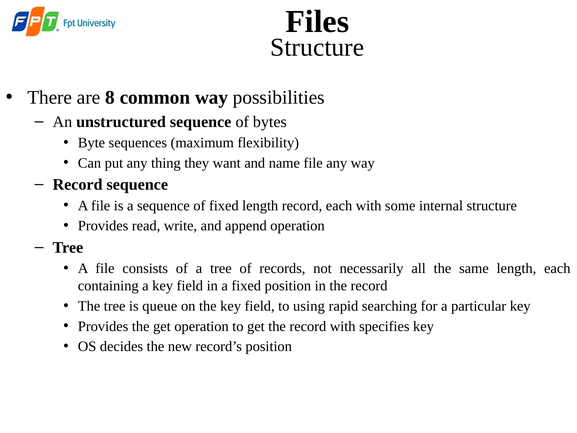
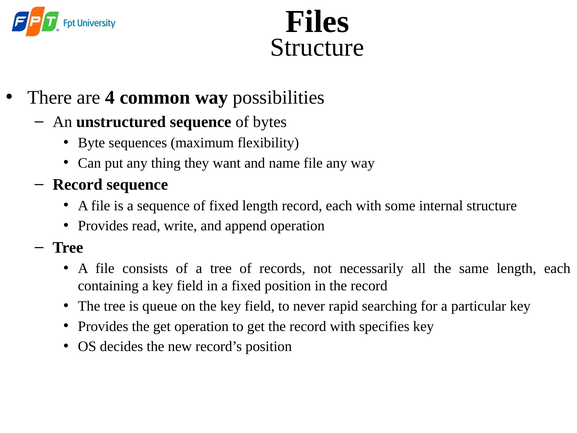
8: 8 -> 4 (110, 98)
using: using -> never (309, 306)
